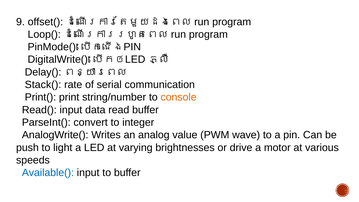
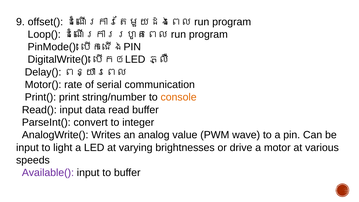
Stack(: Stack( -> Motor( (43, 85)
push: push -> input (27, 148)
Available( colour: blue -> purple (48, 173)
